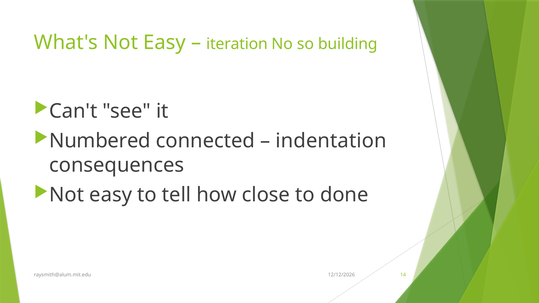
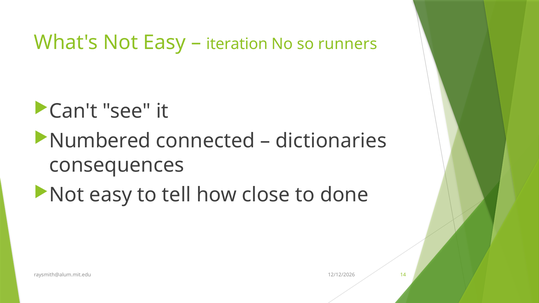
building: building -> runners (348, 44)
indentation: indentation -> dictionaries (331, 141)
